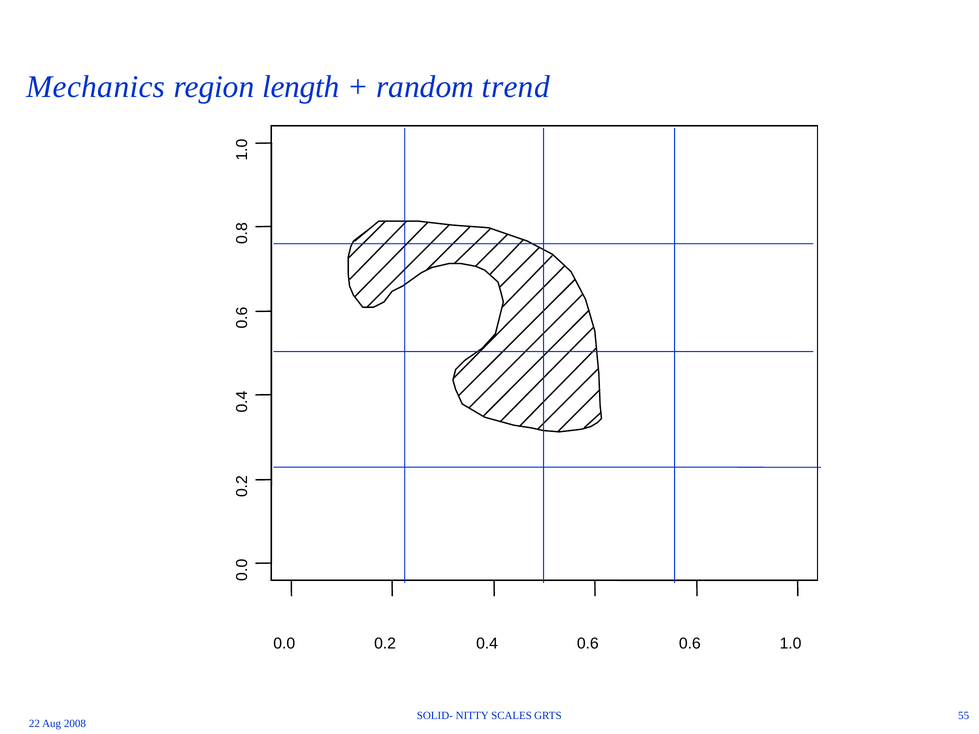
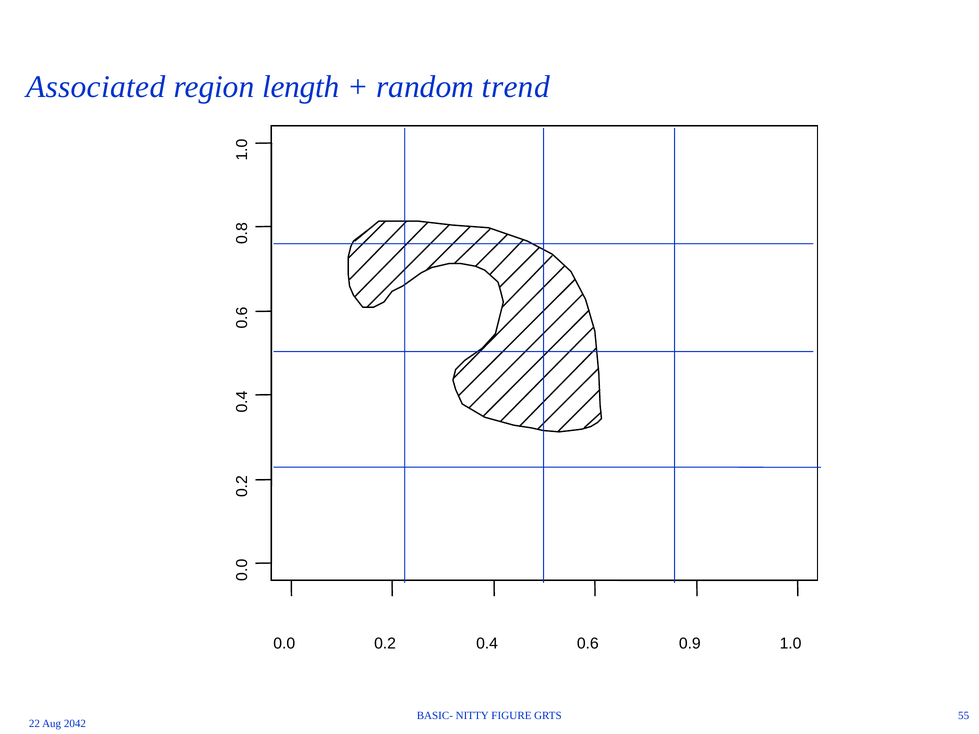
Mechanics: Mechanics -> Associated (96, 87)
0.6 0.6: 0.6 -> 0.9 (690, 644)
SOLID-: SOLID- -> BASIC- (435, 716)
SCALES: SCALES -> FIGURE (511, 716)
2008: 2008 -> 2042 (75, 724)
